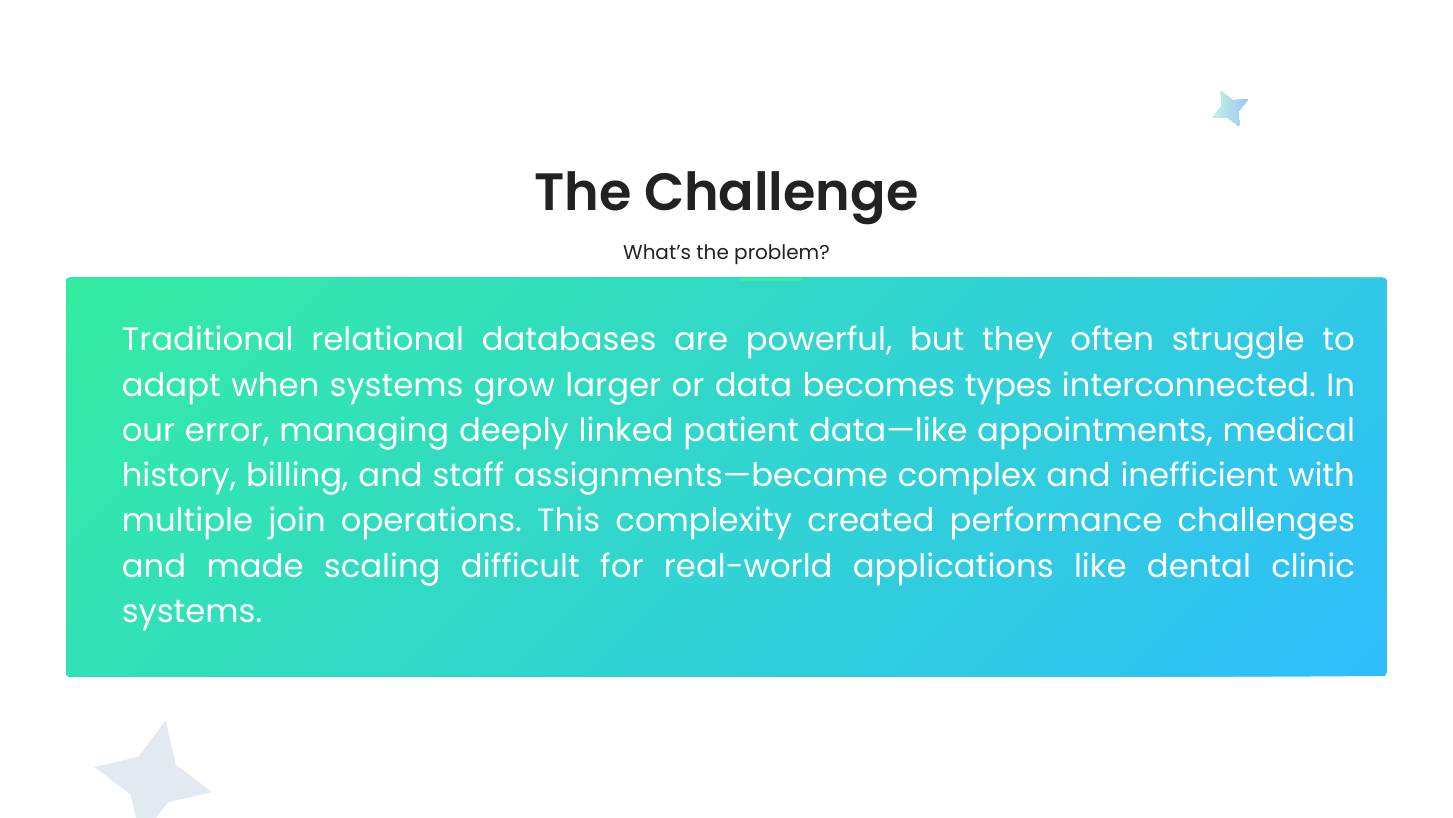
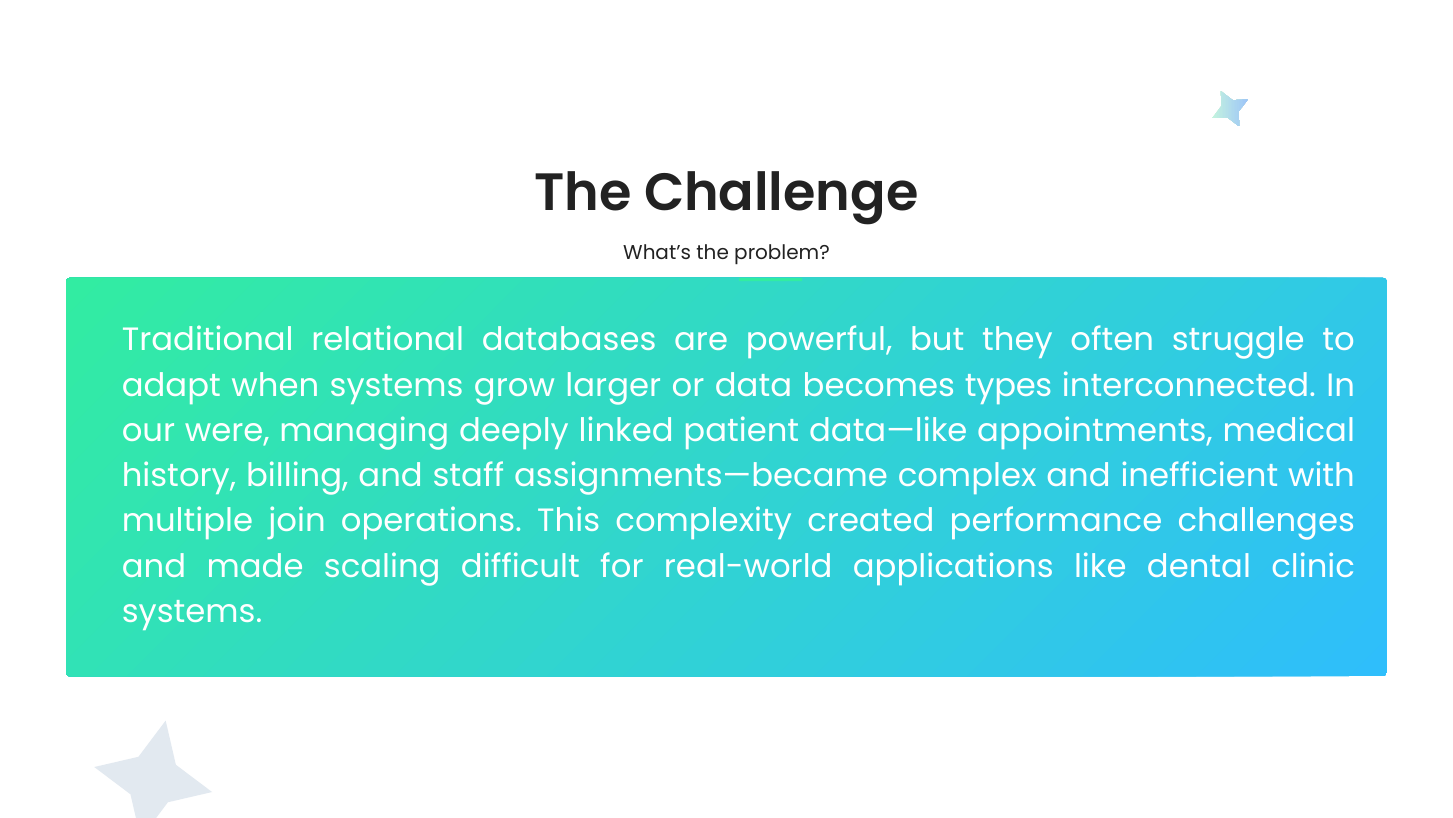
error: error -> were (227, 430)
